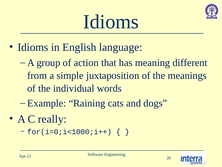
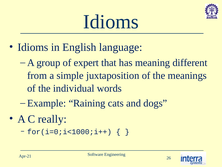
action: action -> expert (86, 62)
